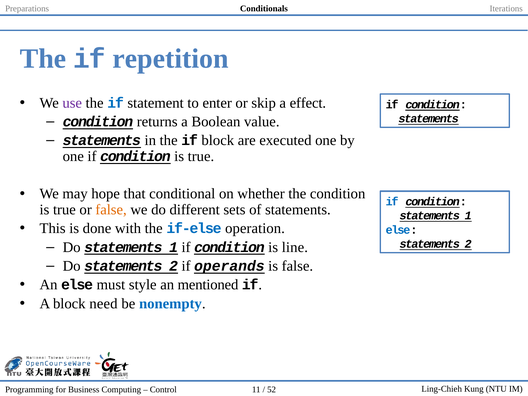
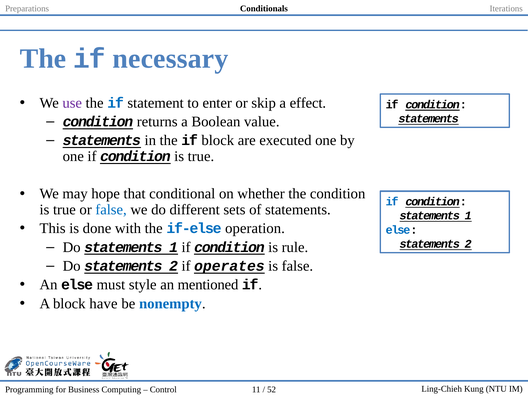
repetition: repetition -> necessary (170, 59)
false colour: orange -> blue (111, 210)
line: line -> rule (295, 247)
operands: operands -> operates (229, 266)
need: need -> have (103, 303)
